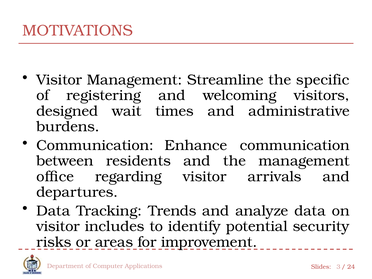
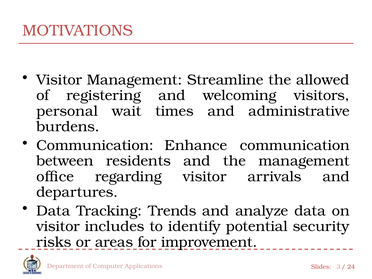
specific: specific -> allowed (323, 80)
designed: designed -> personal (67, 111)
